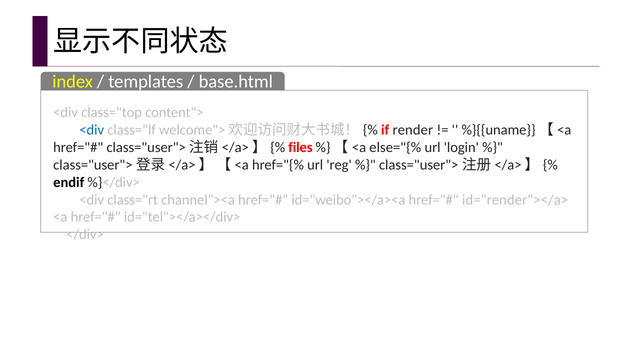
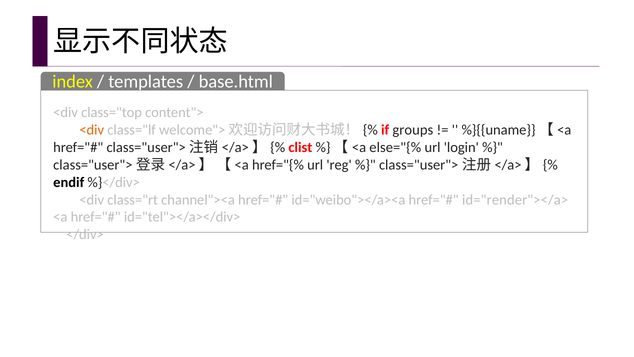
<div colour: blue -> orange (92, 130)
render: render -> groups (413, 130)
files: files -> clist (300, 147)
